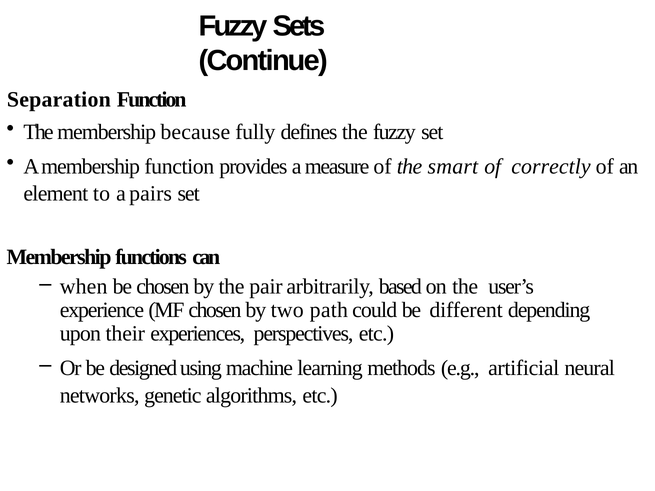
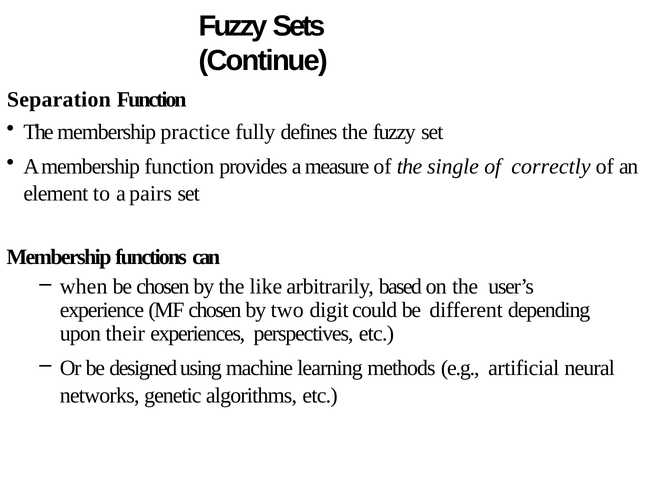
because: because -> practice (195, 132)
smart: smart -> single (453, 166)
pair: pair -> like (266, 287)
path: path -> digit (329, 310)
